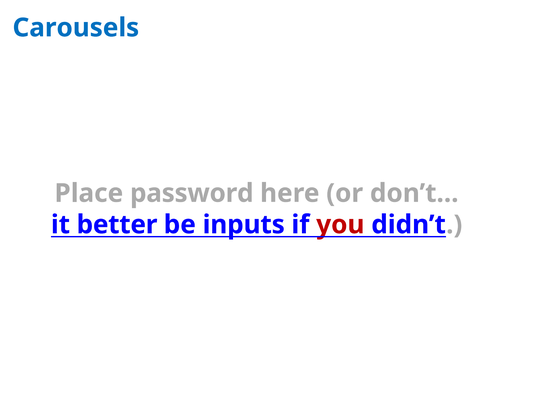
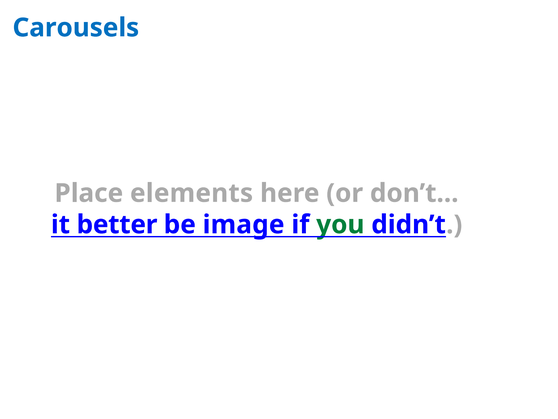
password: password -> elements (192, 193)
inputs: inputs -> image (244, 224)
you colour: red -> green (340, 224)
